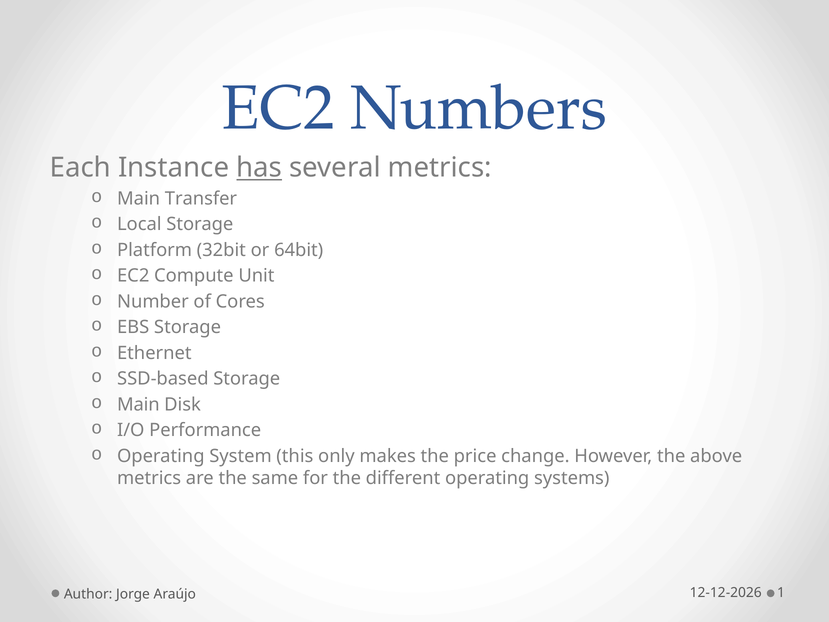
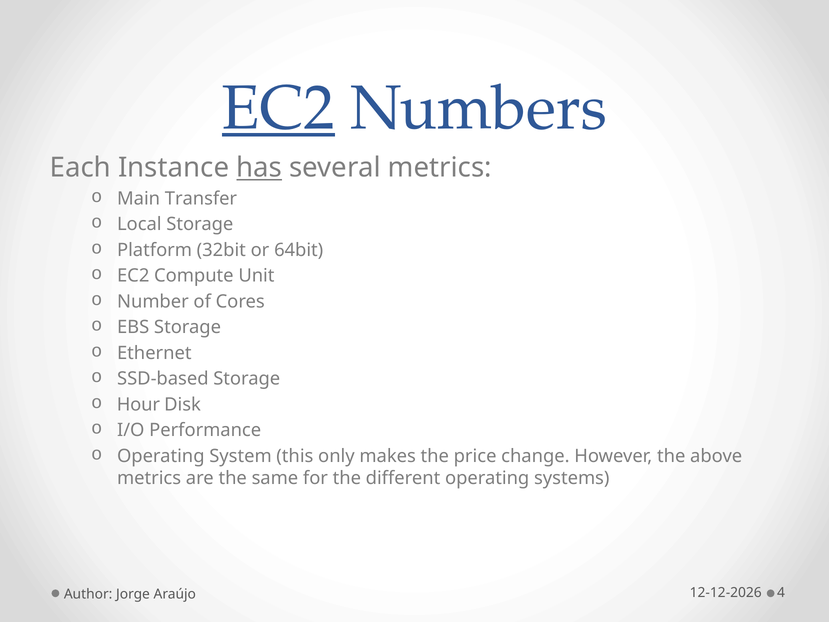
EC2 underline: none -> present (278, 108)
Main: Main -> Hour (138, 404)
1: 1 -> 4 (781, 593)
